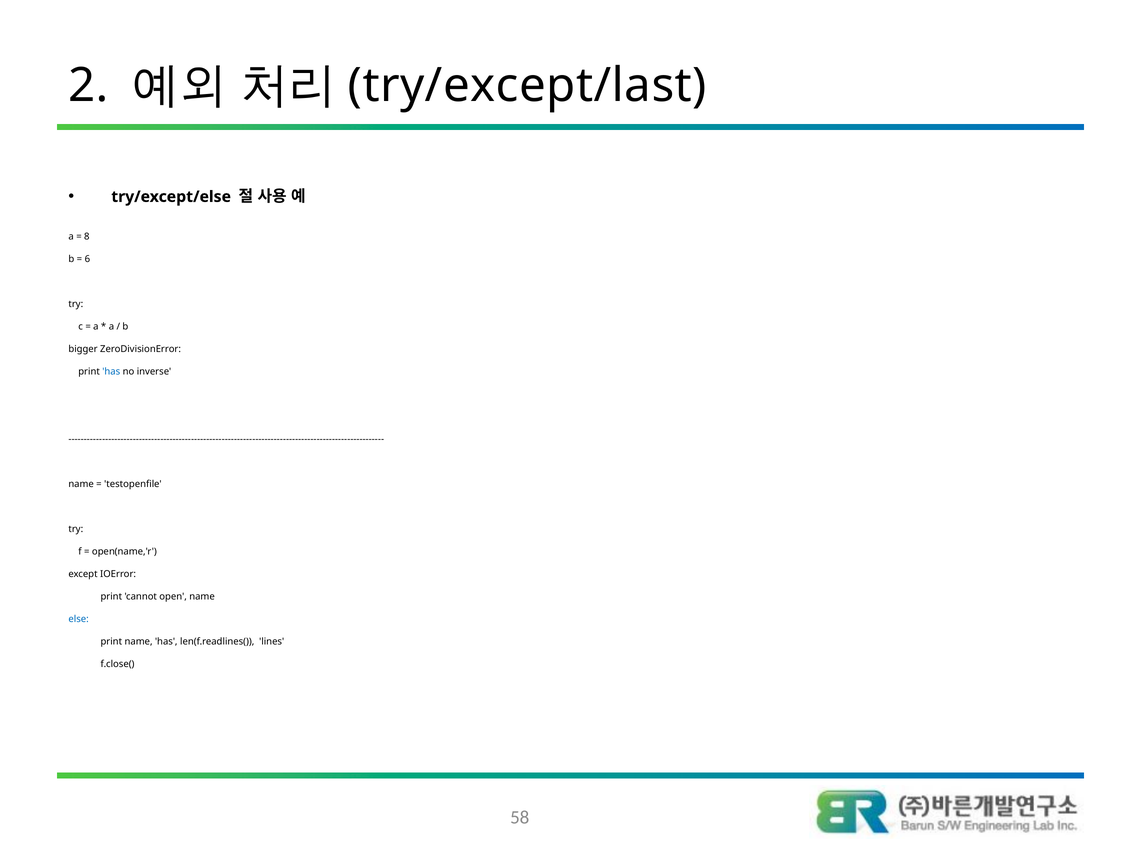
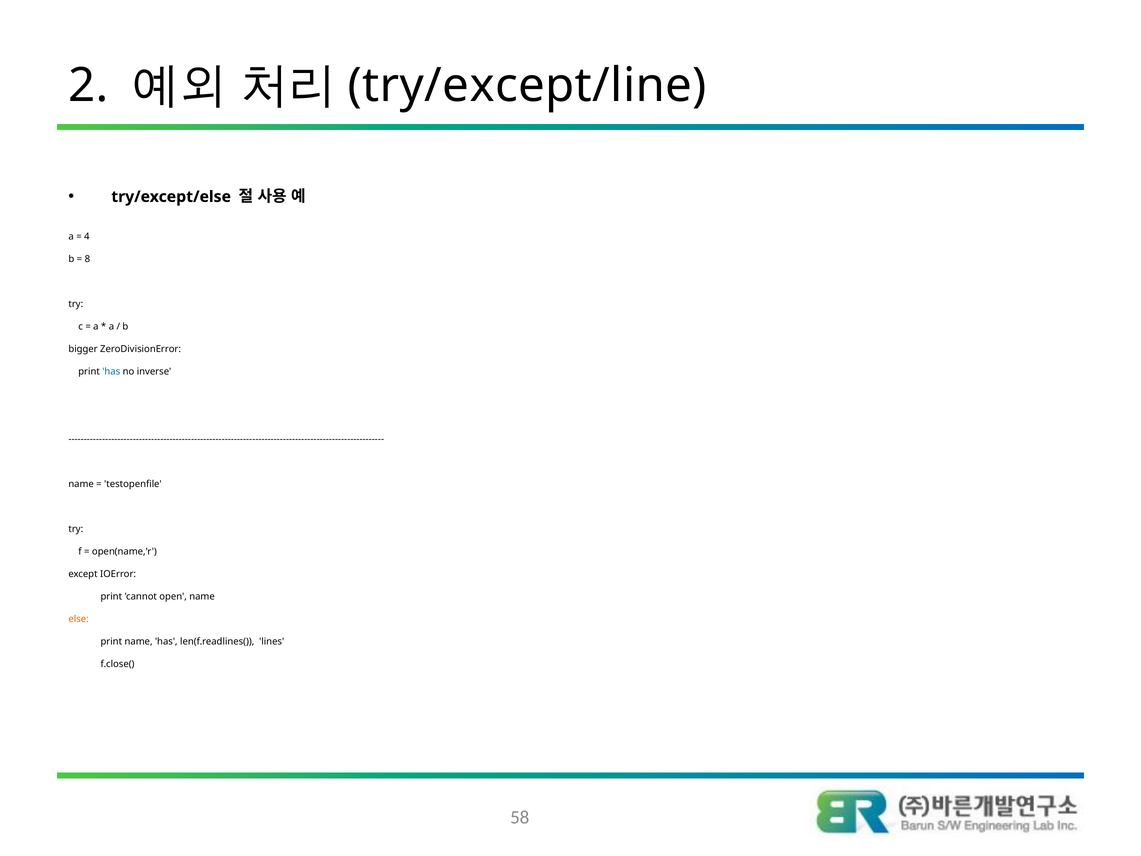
try/except/last: try/except/last -> try/except/line (527, 85)
8: 8 -> 4 (87, 236)
6: 6 -> 8 (87, 259)
else colour: blue -> orange (79, 619)
